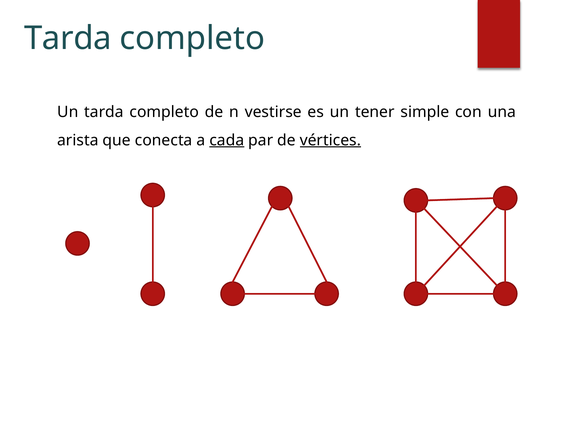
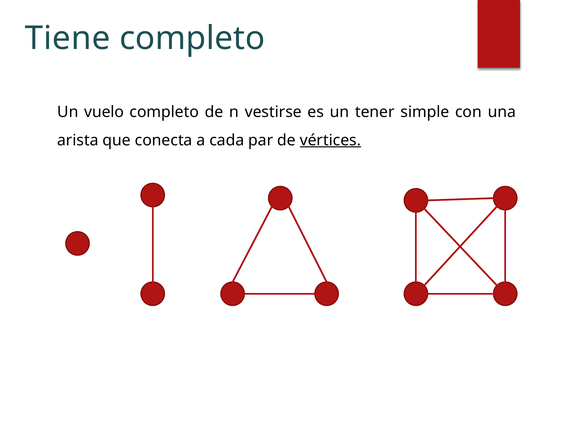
Tarda: Tarda -> Tiene (68, 38)
Un tarda: tarda -> vuelo (104, 112)
cada underline: present -> none (227, 140)
